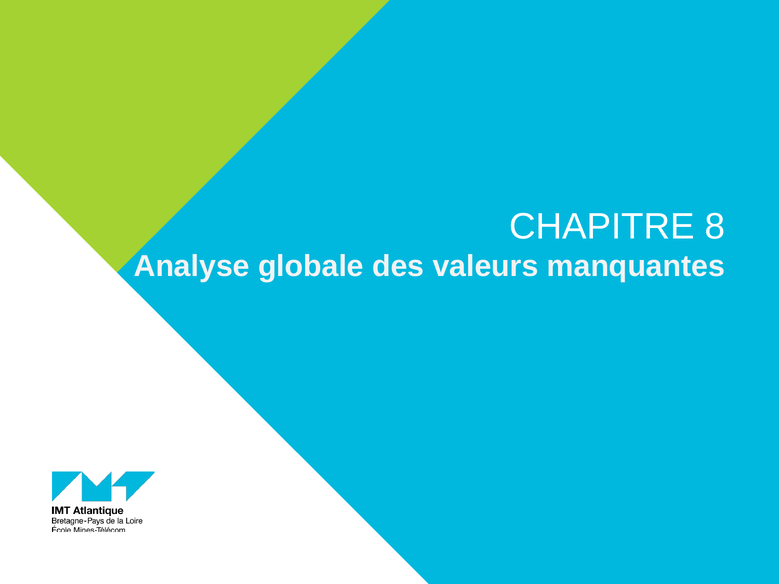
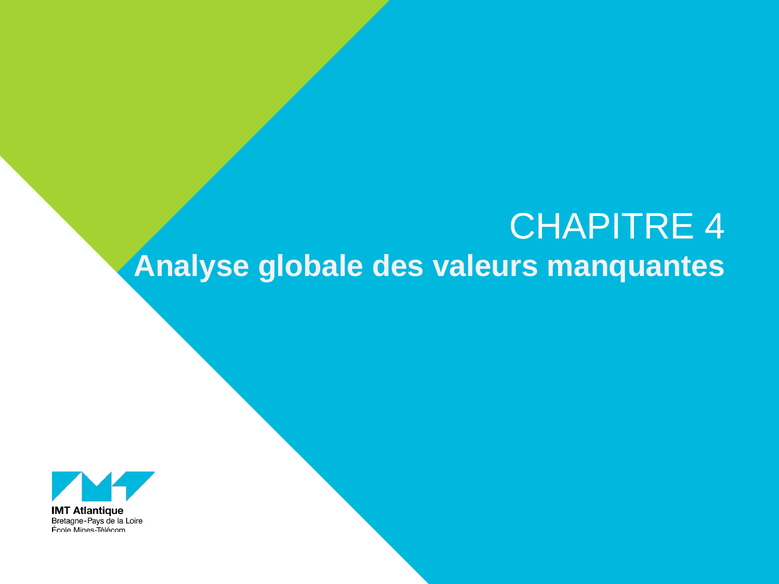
8: 8 -> 4 (715, 227)
